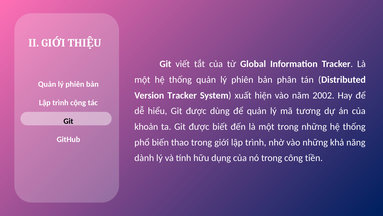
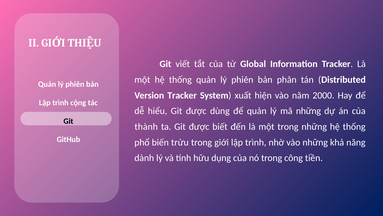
2002: 2002 -> 2000 (323, 95)
mã tương: tương -> những (308, 111)
khoản: khoản -> thành (146, 126)
thao: thao -> trừu (180, 142)
